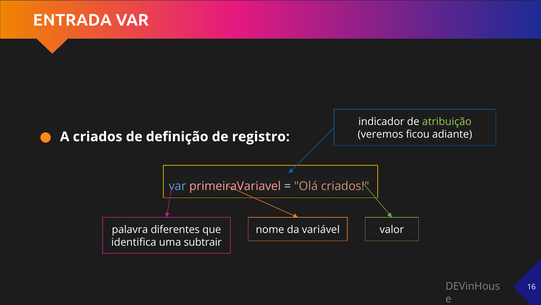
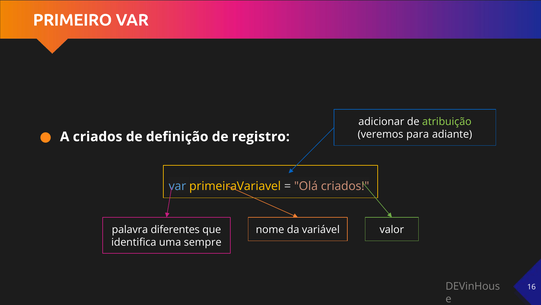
ENTRADA: ENTRADA -> PRIMEIRO (72, 20)
indicador: indicador -> adicionar (381, 122)
ficou: ficou -> para (418, 134)
primeiraVariavel colour: pink -> yellow (235, 186)
subtrair: subtrair -> sempre (203, 242)
